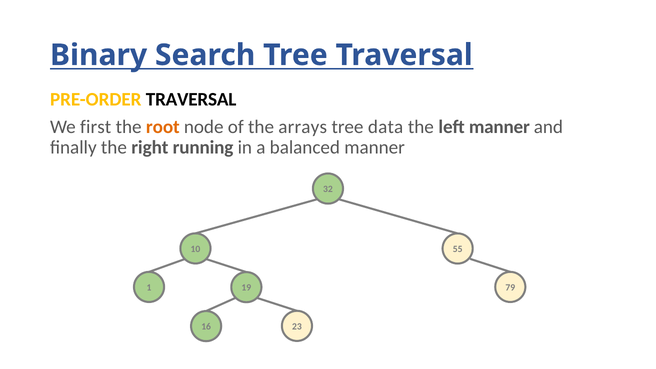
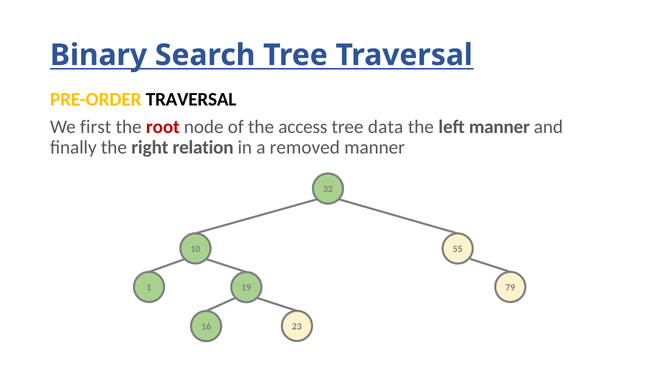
root colour: orange -> red (163, 127)
arrays: arrays -> access (303, 127)
running: running -> relation (203, 148)
balanced: balanced -> removed (305, 148)
